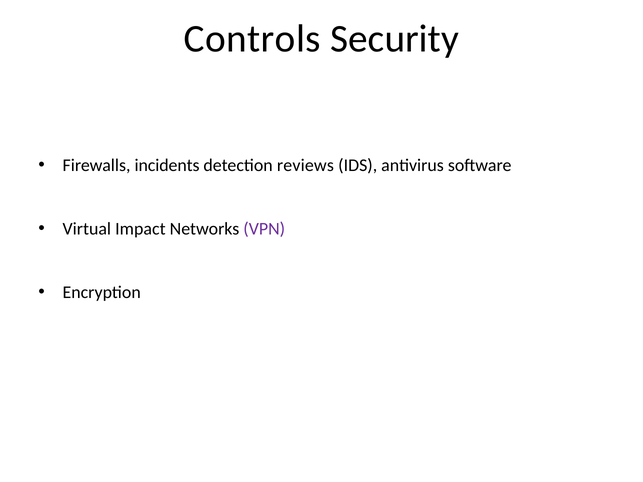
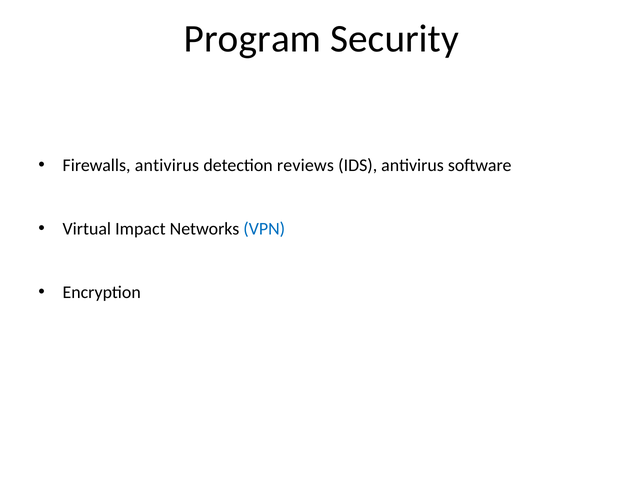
Controls: Controls -> Program (253, 39)
Firewalls incidents: incidents -> antivirus (167, 166)
VPN colour: purple -> blue (264, 229)
